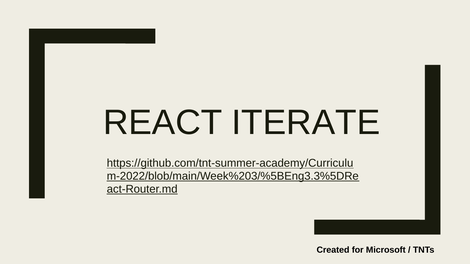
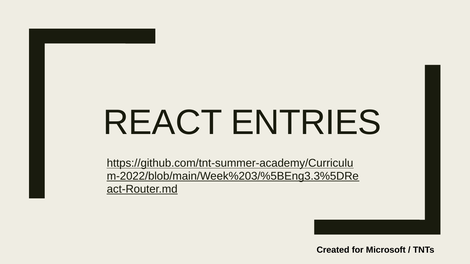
ITERATE: ITERATE -> ENTRIES (306, 123)
